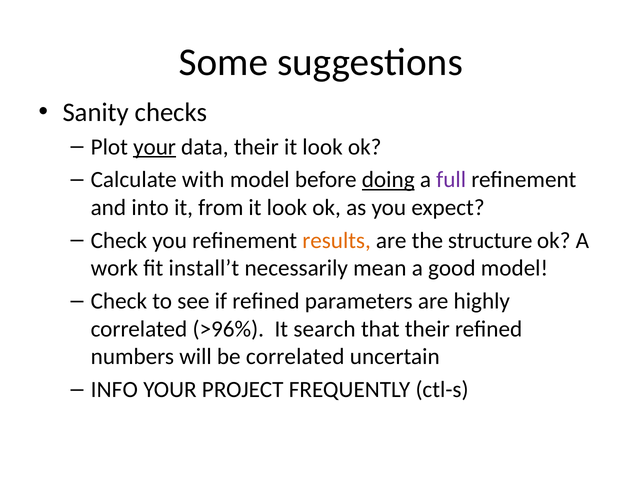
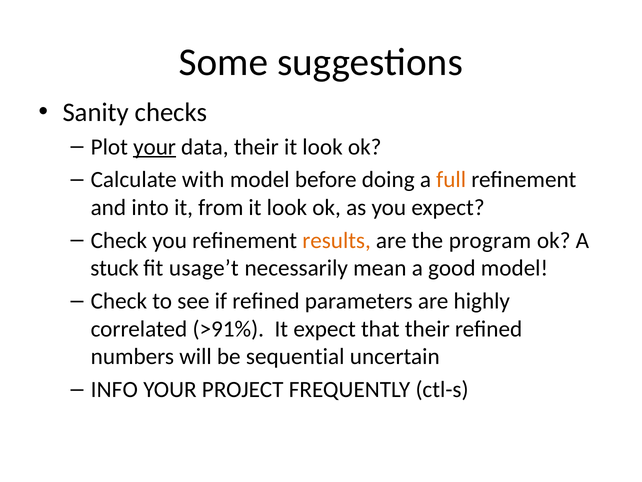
doing underline: present -> none (388, 180)
full colour: purple -> orange (451, 180)
structure: structure -> program (490, 240)
work: work -> stuck (114, 268)
install’t: install’t -> usage’t (204, 268)
>96%: >96% -> >91% (228, 329)
It search: search -> expect (325, 329)
be correlated: correlated -> sequential (295, 356)
